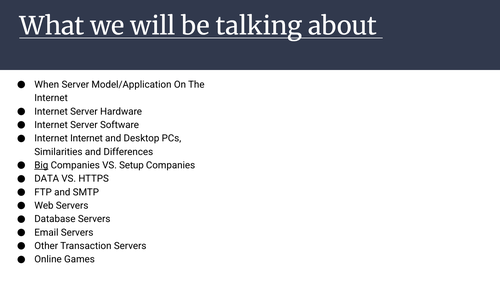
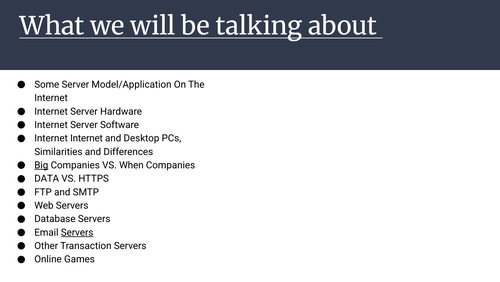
When: When -> Some (47, 84)
Setup: Setup -> When (131, 165)
Servers underline: none -> present (77, 232)
